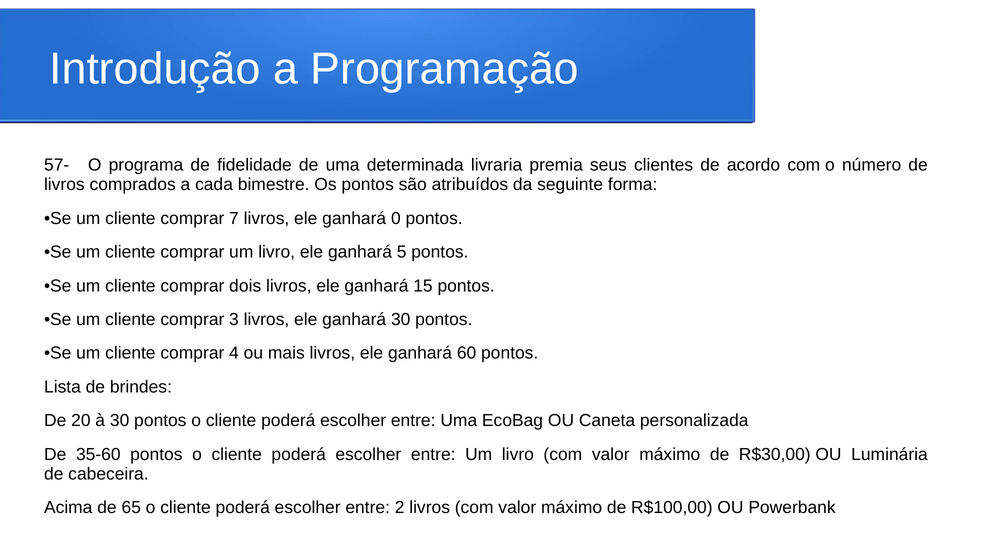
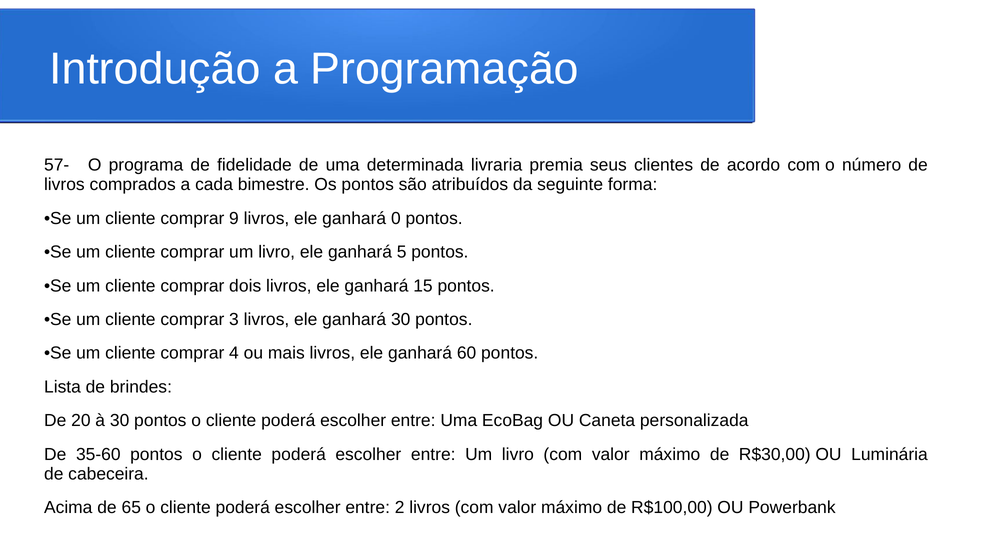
7: 7 -> 9 (234, 218)
